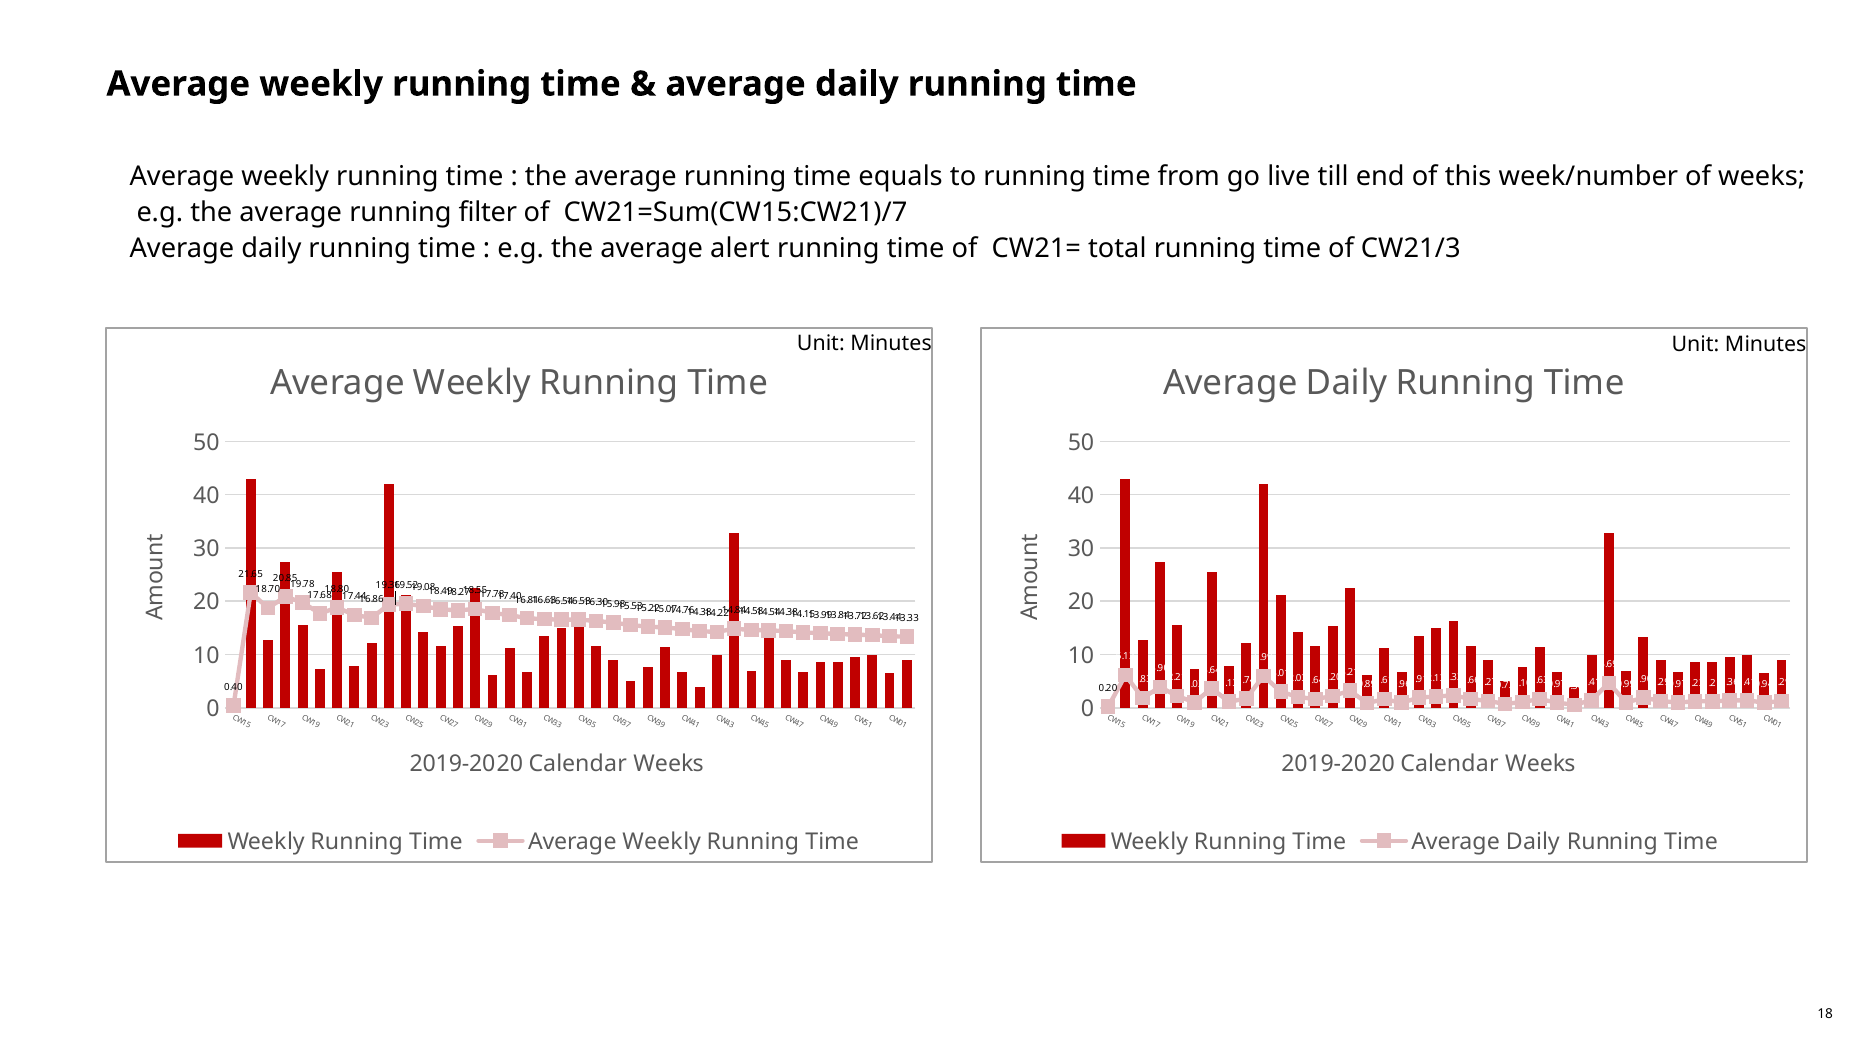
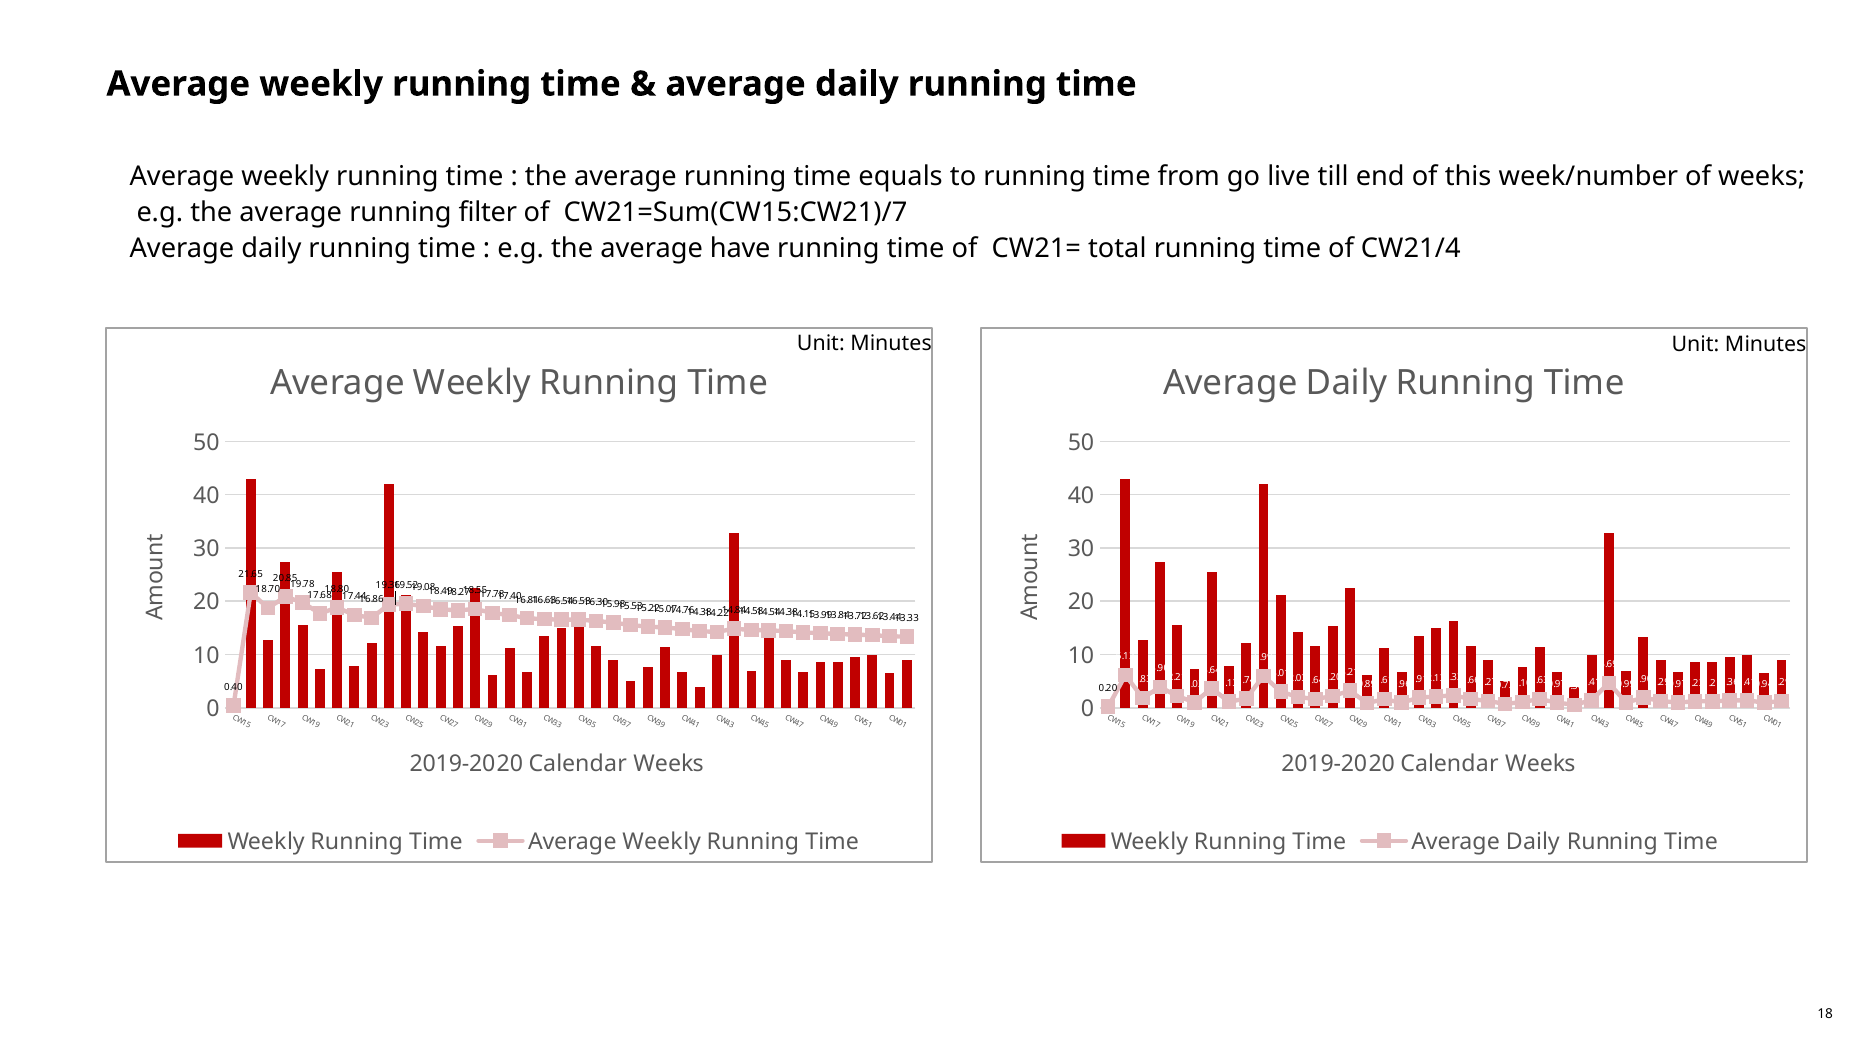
alert: alert -> have (740, 249)
CW21/3: CW21/3 -> CW21/4 (1411, 249)
